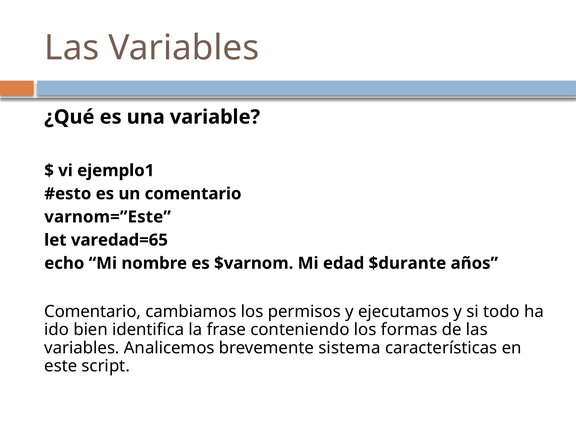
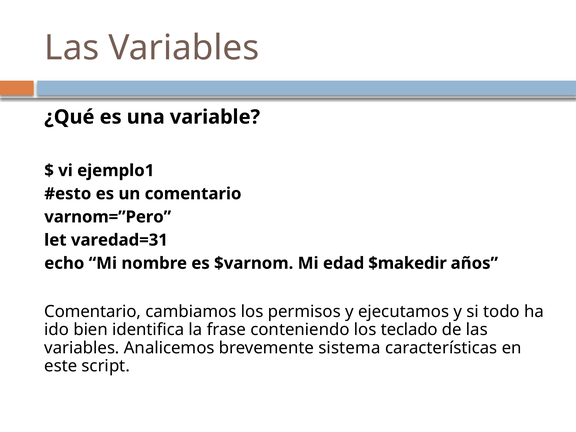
varnom=”Este: varnom=”Este -> varnom=”Pero (108, 217)
varedad=65: varedad=65 -> varedad=31 (119, 240)
$durante: $durante -> $makedir (408, 263)
formas: formas -> teclado (409, 330)
